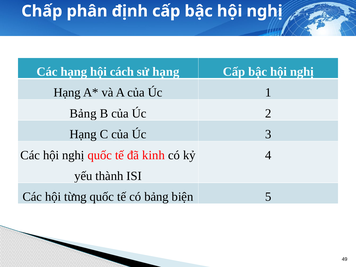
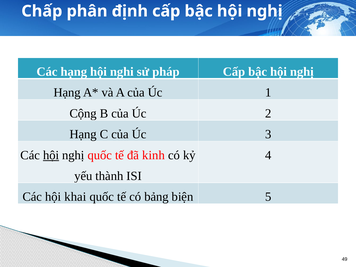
cách: cách -> nghi (122, 72)
sử hạng: hạng -> pháp (166, 72)
Bảng: Bảng -> Cộng (83, 113)
hội underline: none -> present (51, 155)
từng: từng -> khai (75, 197)
